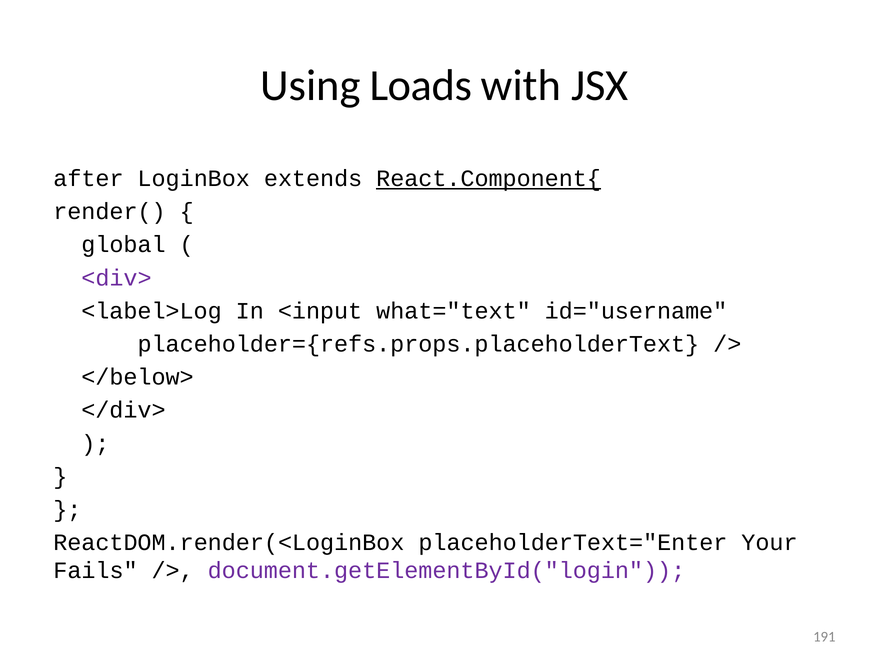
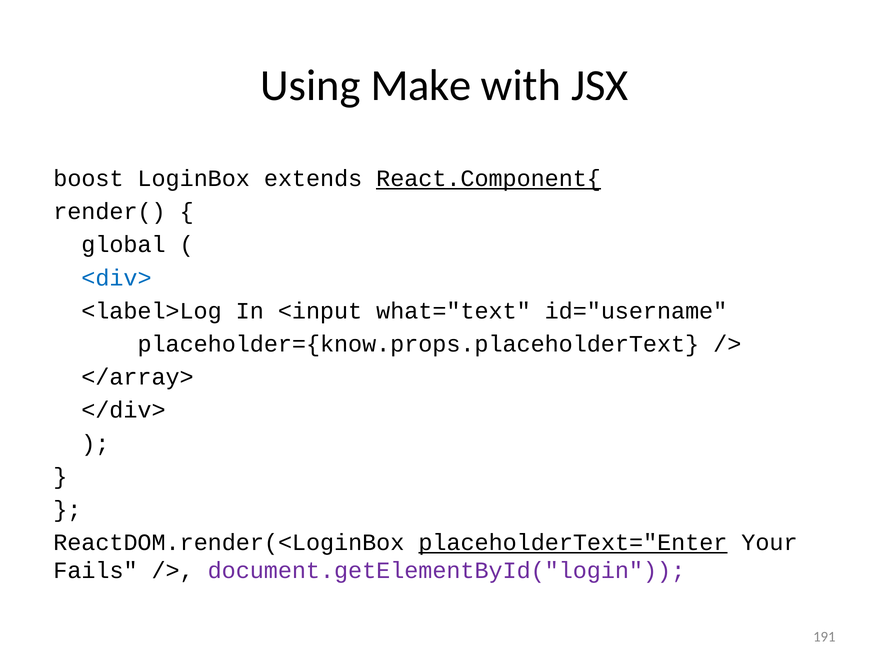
Loads: Loads -> Make (421, 85)
after: after -> boost (88, 178)
<div> colour: purple -> blue (116, 278)
placeholder={refs.props.placeholderText: placeholder={refs.props.placeholderText -> placeholder={know.props.placeholderText (418, 344)
</below>: </below> -> </array> (137, 377)
placeholderText="Enter underline: none -> present (573, 542)
